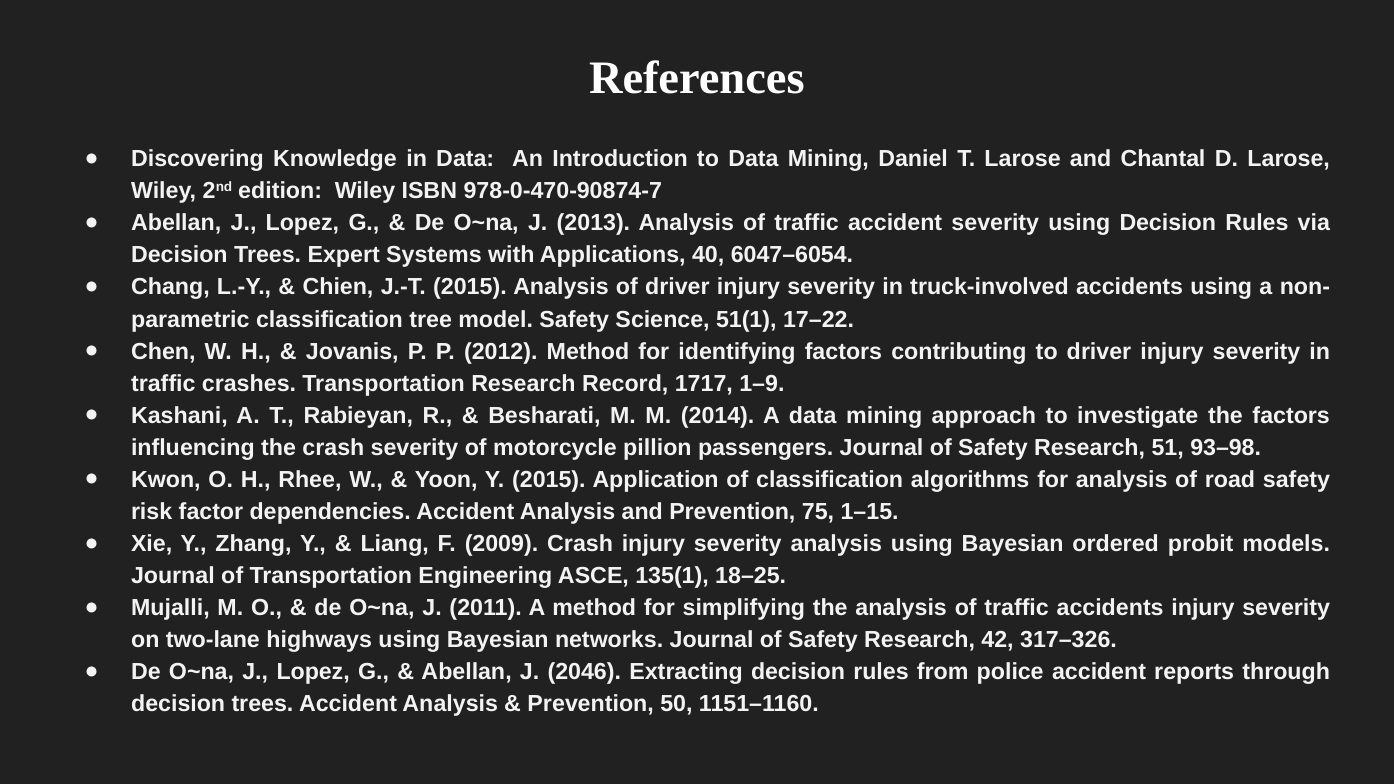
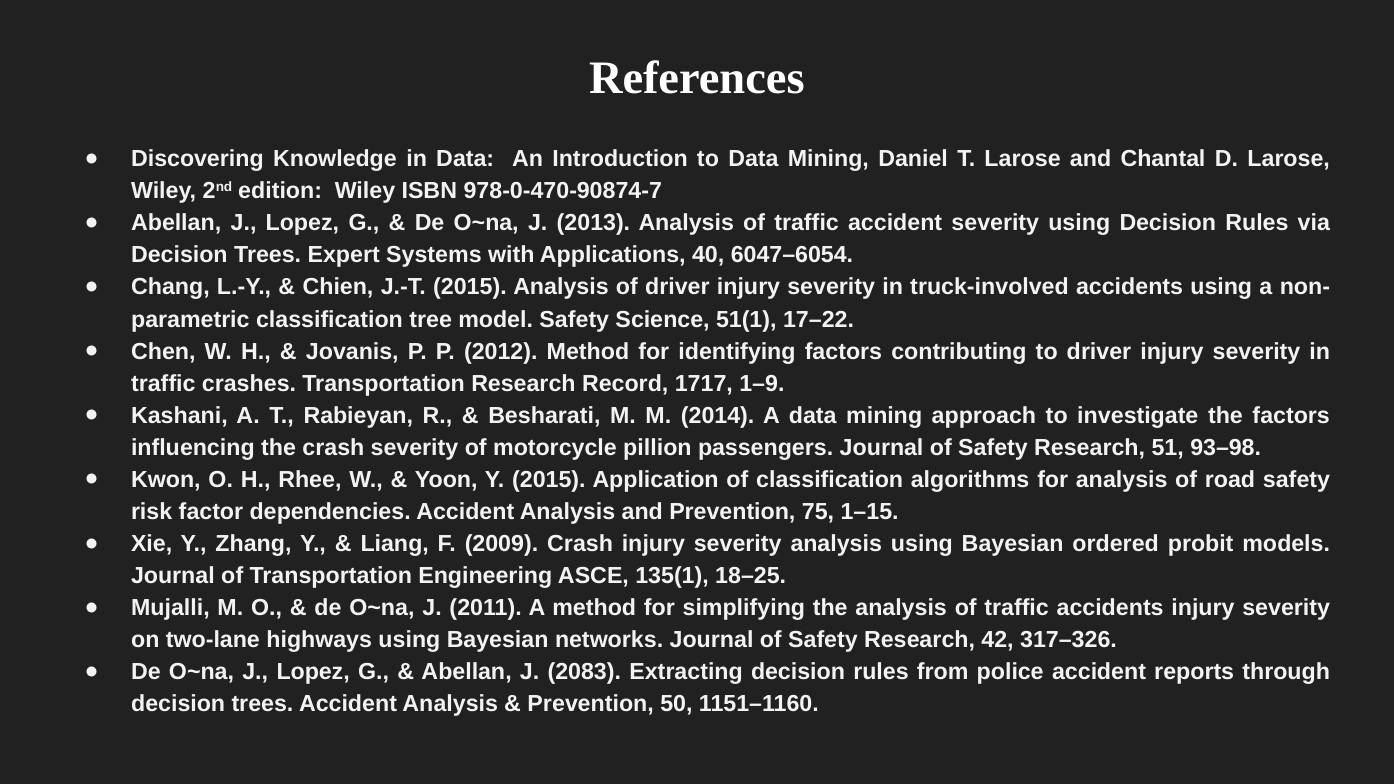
2046: 2046 -> 2083 (584, 672)
